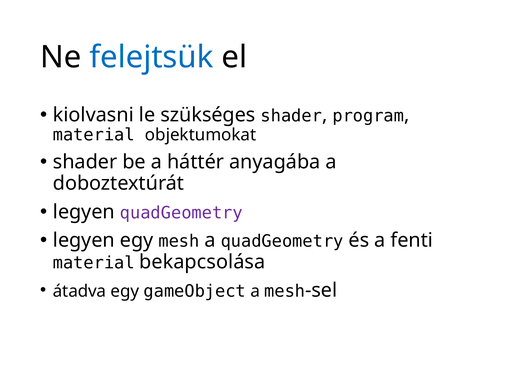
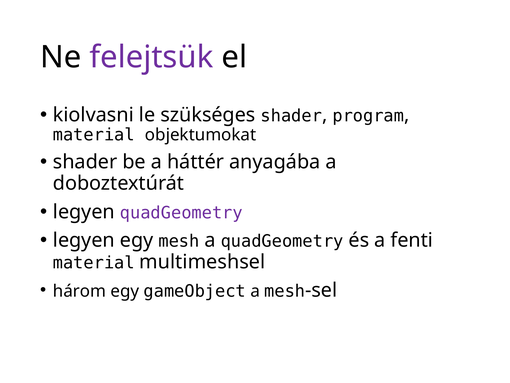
felejtsük colour: blue -> purple (151, 57)
bekapcsolása: bekapcsolása -> multimeshsel (202, 261)
átadva: átadva -> három (79, 291)
